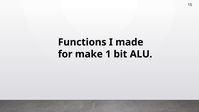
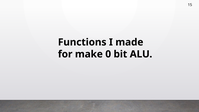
1: 1 -> 0 (108, 54)
